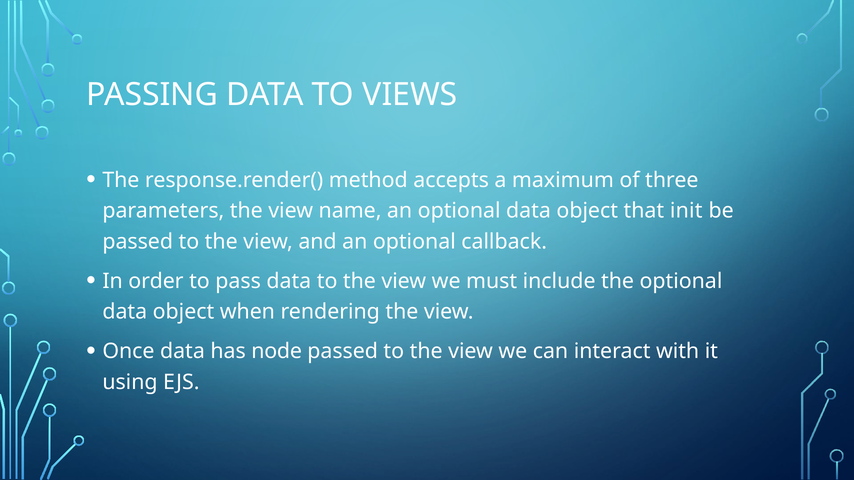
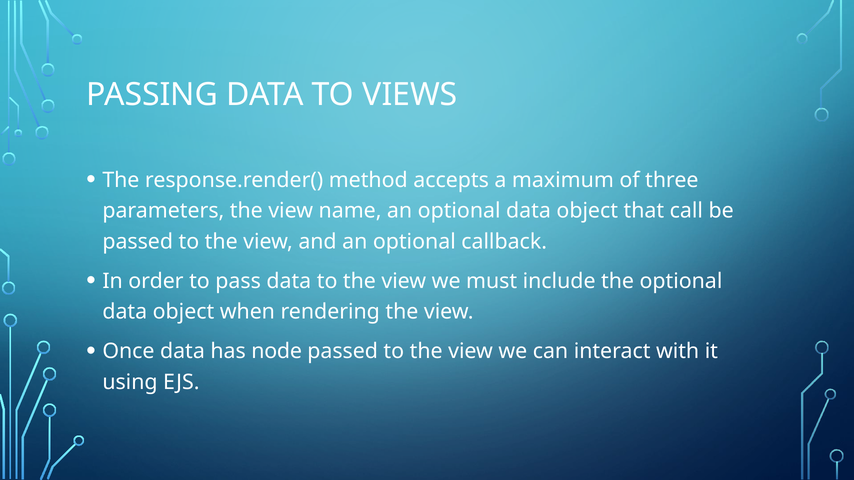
init: init -> call (686, 211)
